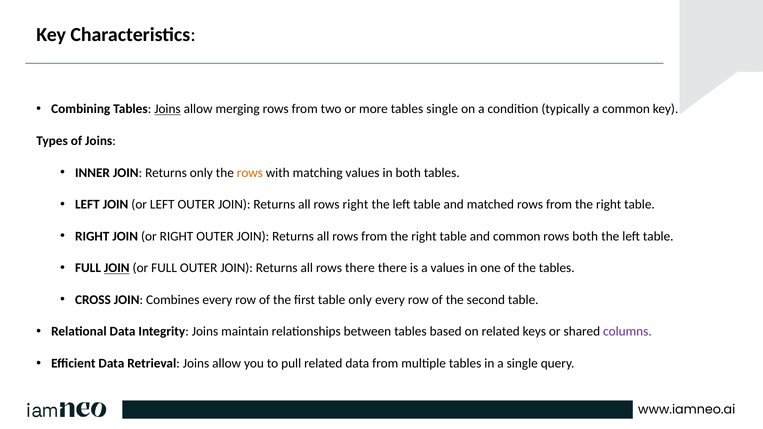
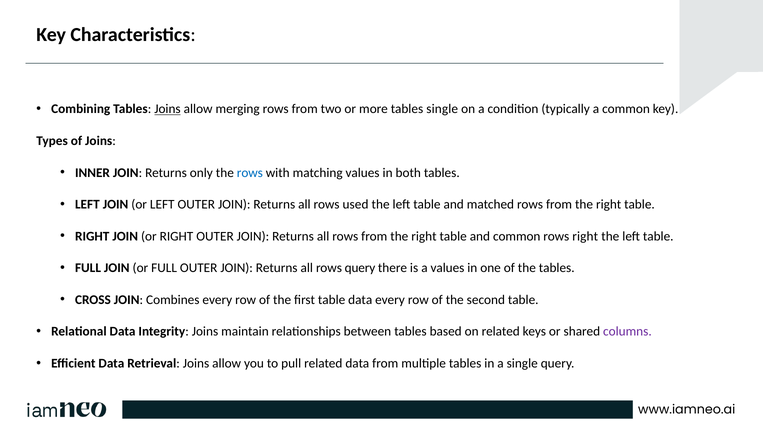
rows colour: orange -> blue (250, 173)
rows right: right -> used (356, 205)
rows both: both -> right (585, 236)
JOIN underline: present -> none (117, 268)
rows there: there -> query (360, 268)
table only: only -> data (360, 300)
